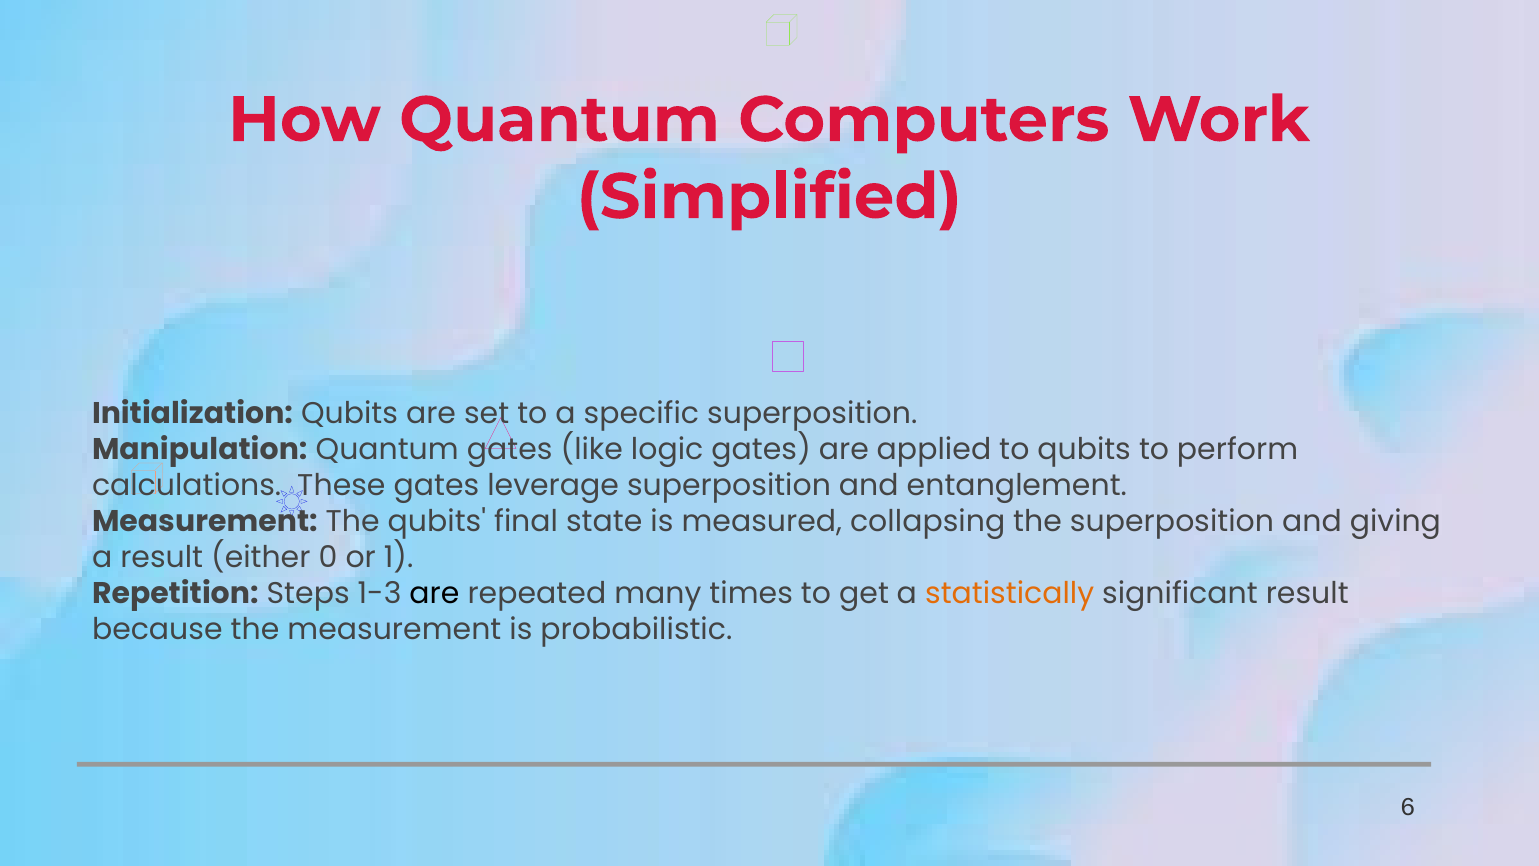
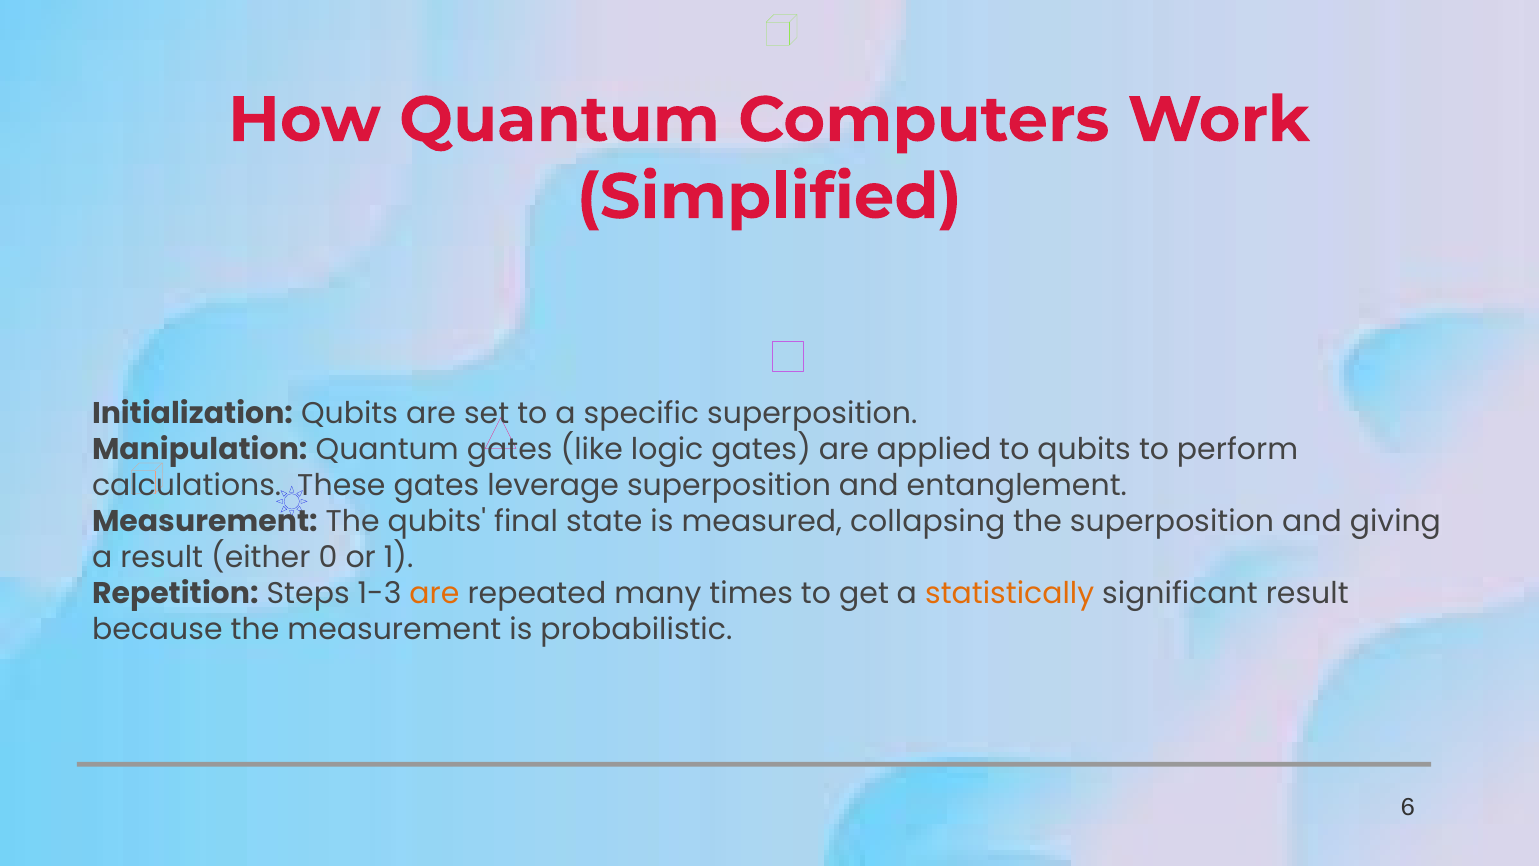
are colour: black -> orange (434, 594)
